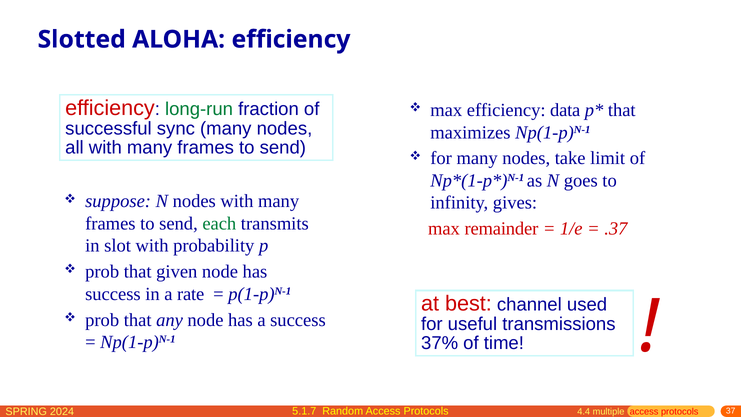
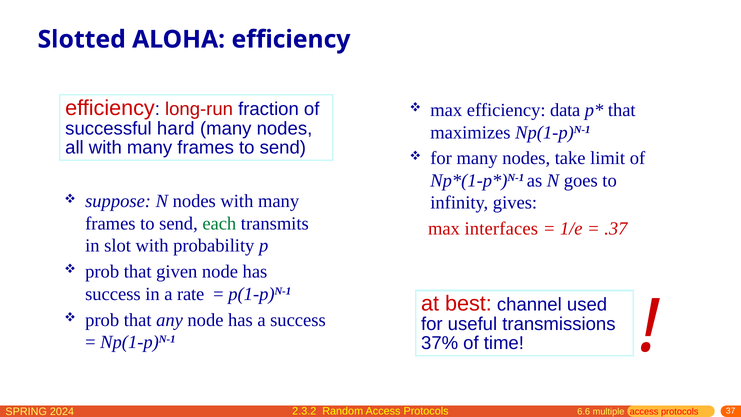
long-run colour: green -> red (199, 109)
sync: sync -> hard (176, 129)
remainder: remainder -> interfaces (501, 229)
5.1.7: 5.1.7 -> 2.3.2 (304, 411)
4.4: 4.4 -> 6.6 (584, 412)
